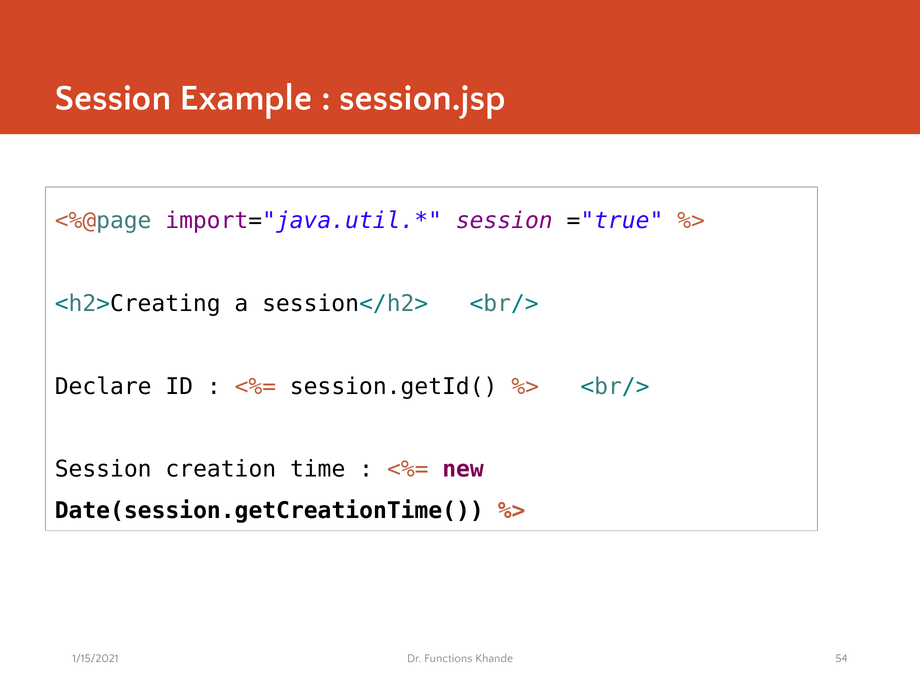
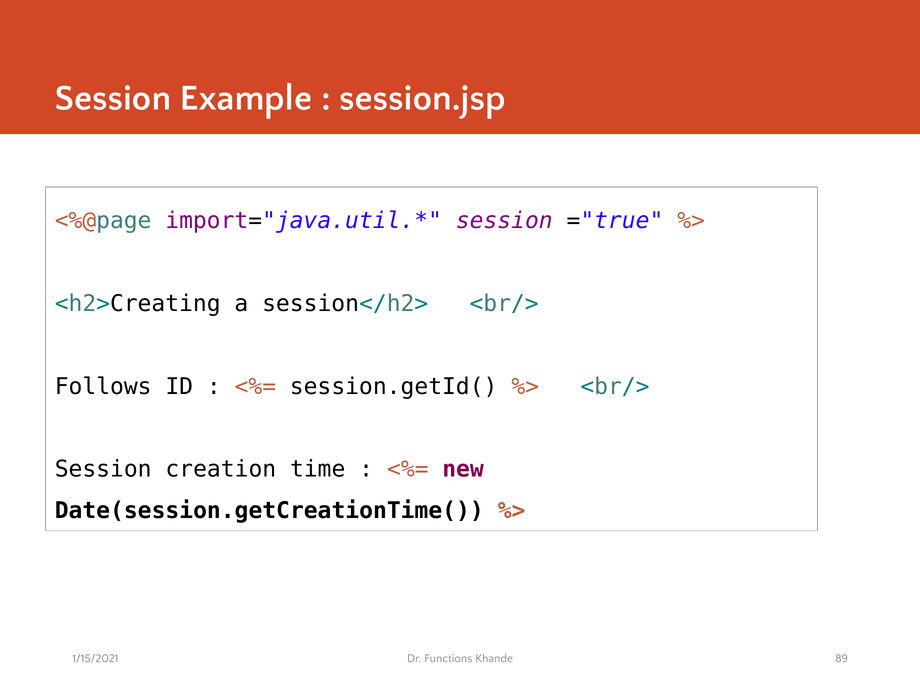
Declare: Declare -> Follows (103, 386)
54: 54 -> 89 (842, 659)
